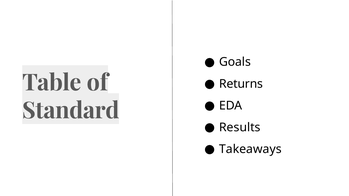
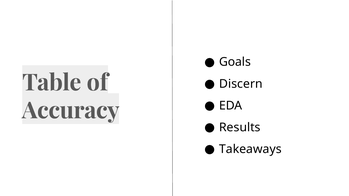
Returns: Returns -> Discern (241, 84)
Standard: Standard -> Accuracy (71, 111)
